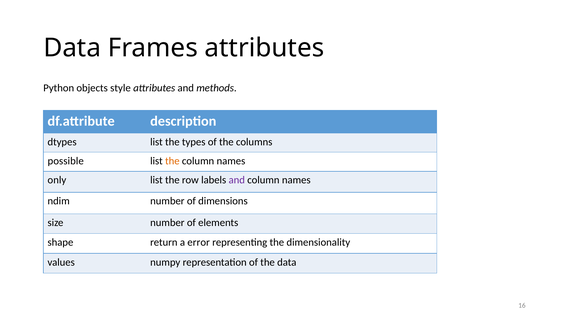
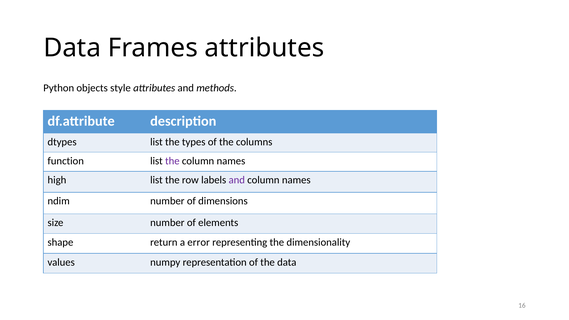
possible: possible -> function (66, 161)
the colour: orange -> purple (172, 161)
only: only -> high (57, 180)
